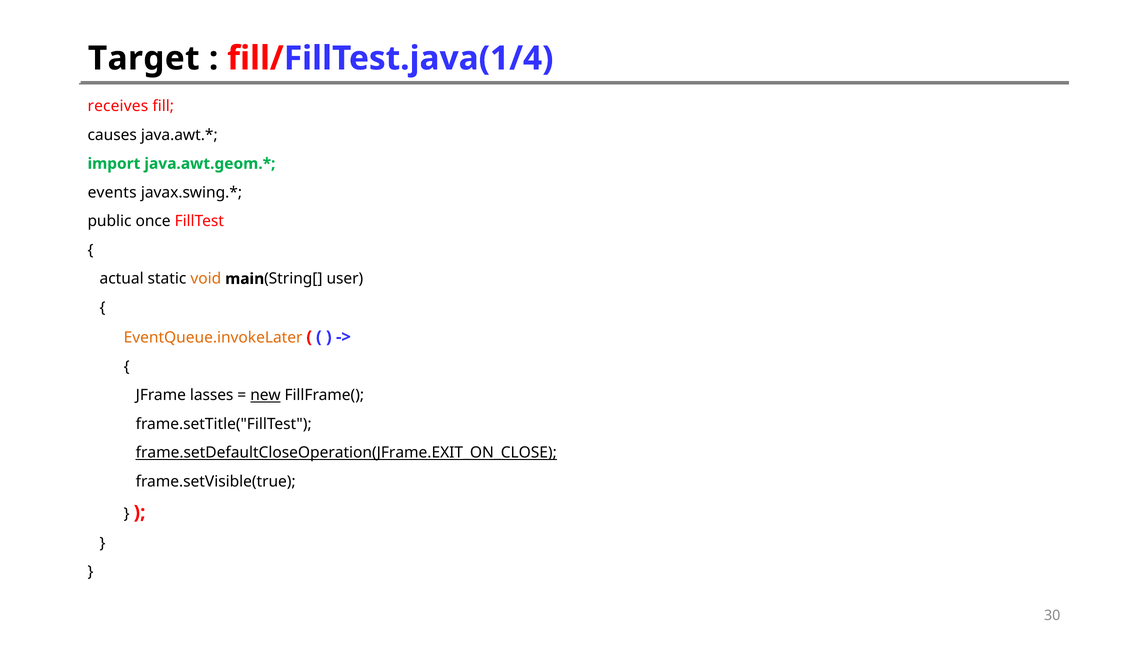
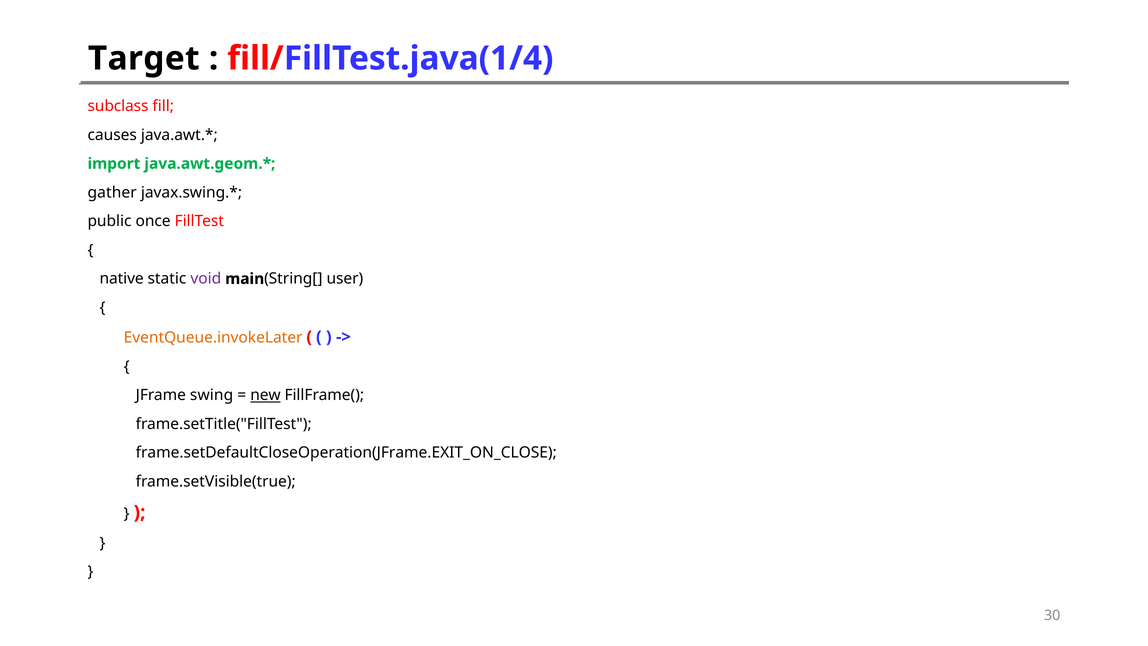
receives: receives -> subclass (118, 106)
events: events -> gather (112, 192)
actual: actual -> native (122, 279)
void colour: orange -> purple (206, 279)
lasses: lasses -> swing (212, 395)
frame.setDefaultCloseOperation(JFrame.EXIT_ON_CLOSE underline: present -> none (346, 453)
